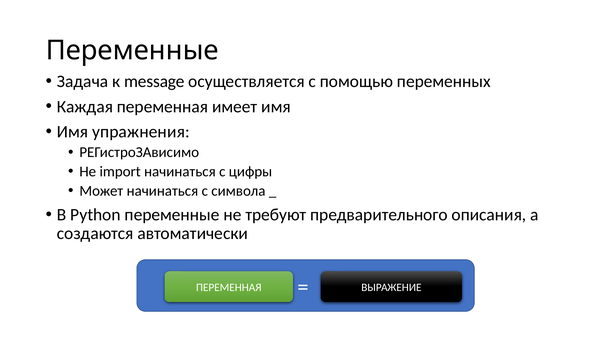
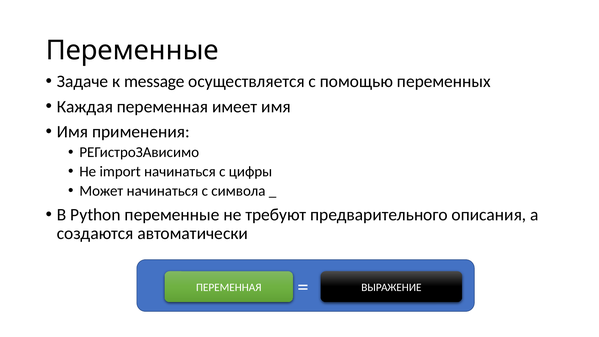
Задача: Задача -> Задаче (83, 81)
упражнения: упражнения -> применения (141, 132)
